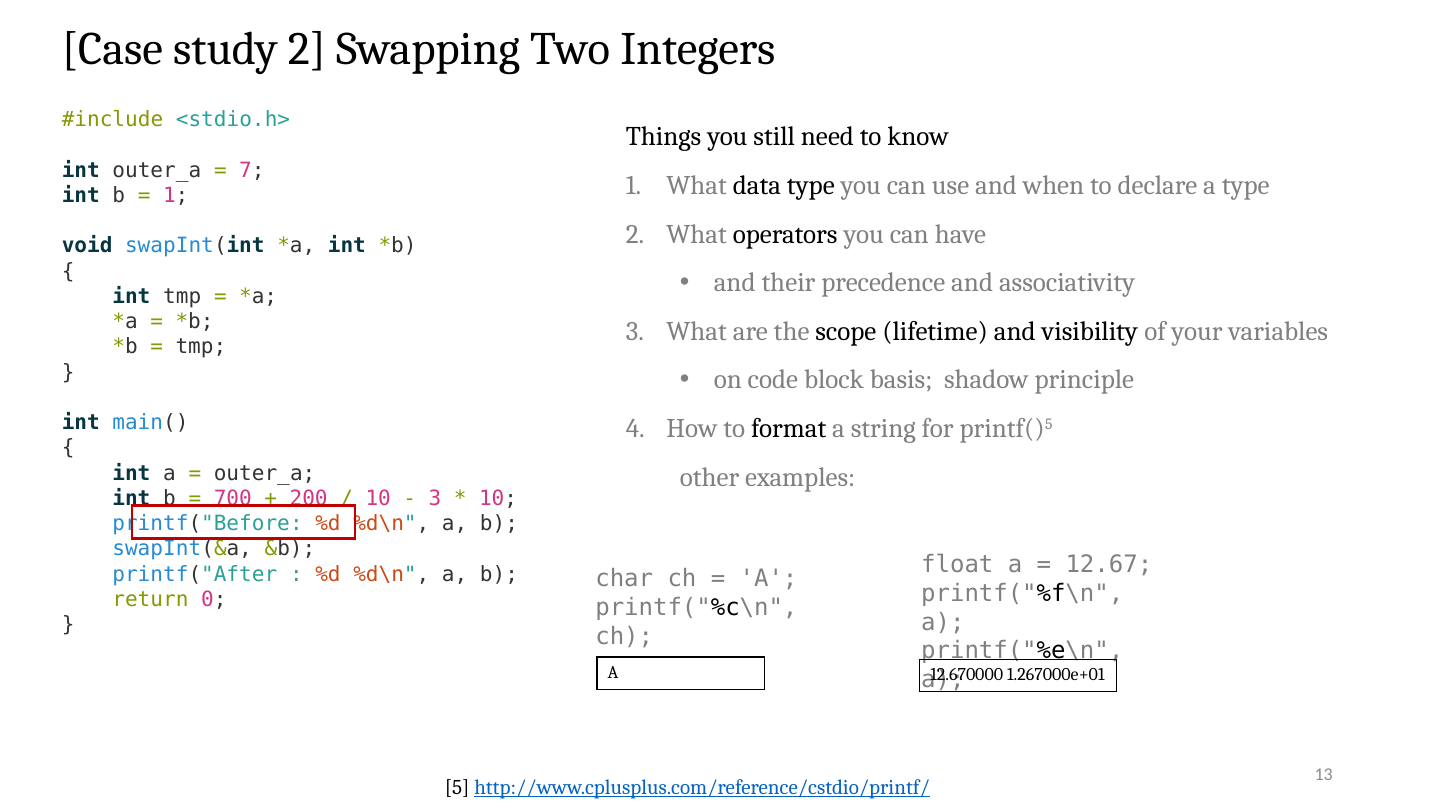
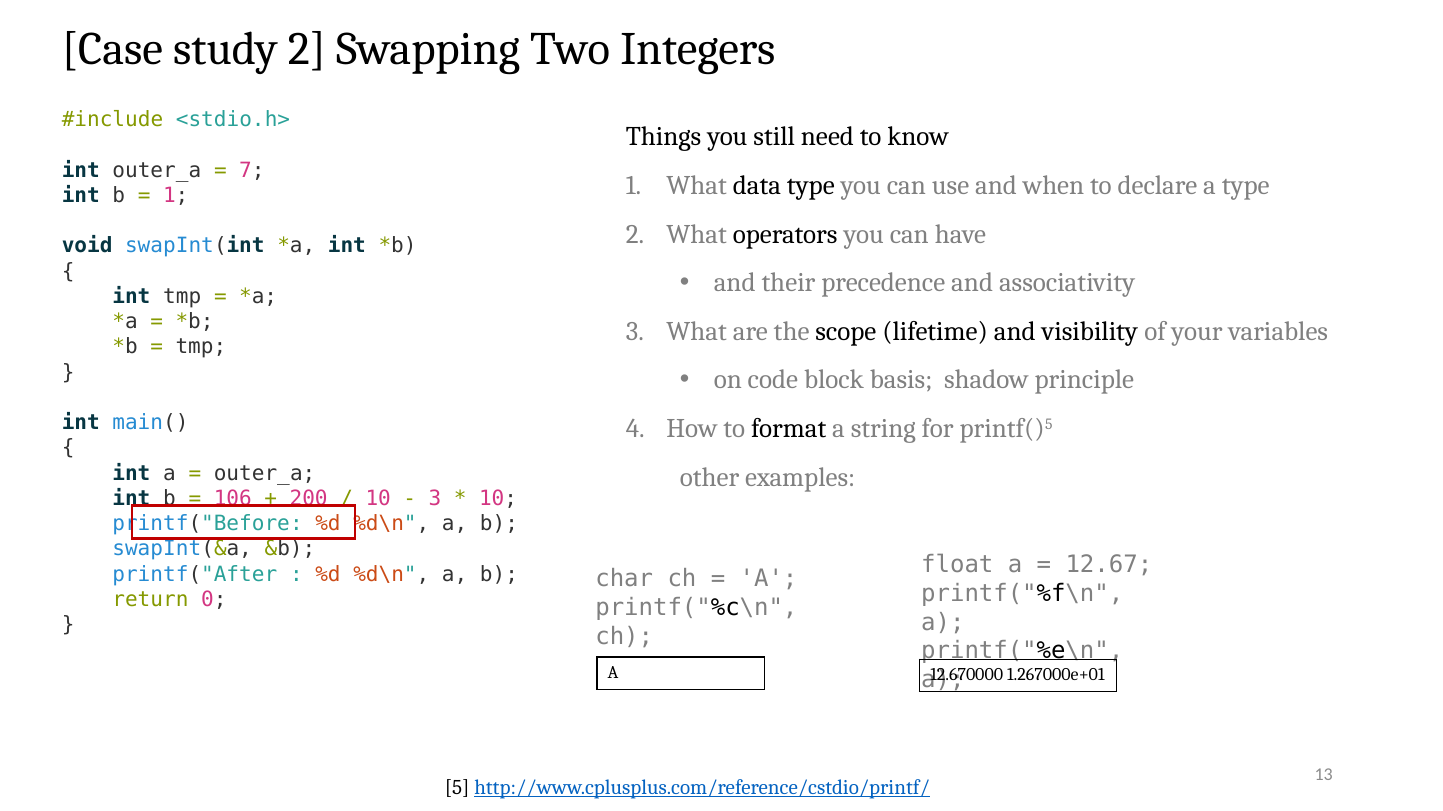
700: 700 -> 106 (233, 499)
